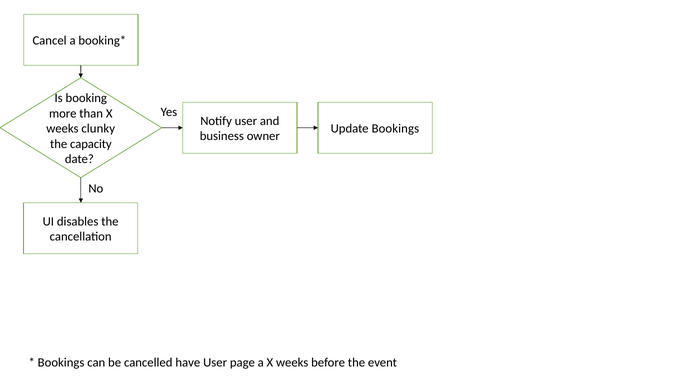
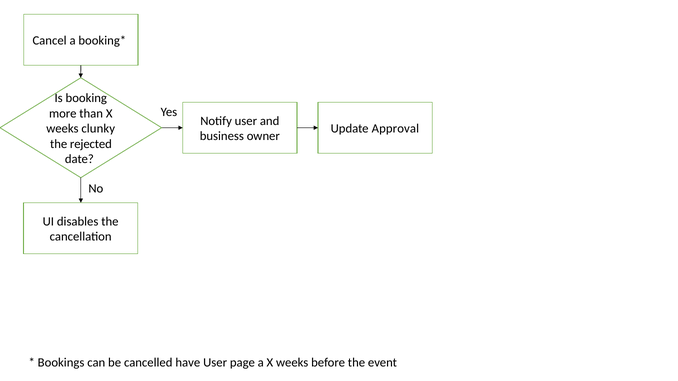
Update Bookings: Bookings -> Approval (395, 129)
capacity: capacity -> rejected (91, 144)
